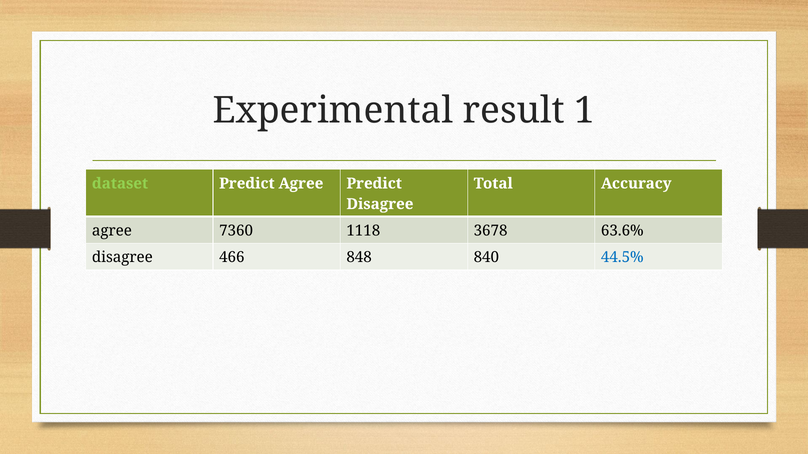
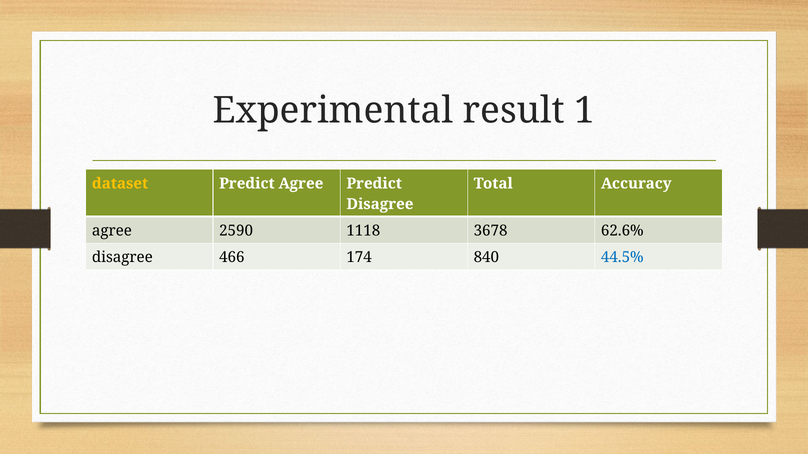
dataset colour: light green -> yellow (120, 184)
7360: 7360 -> 2590 (236, 231)
63.6%: 63.6% -> 62.6% (622, 231)
848: 848 -> 174 (359, 258)
